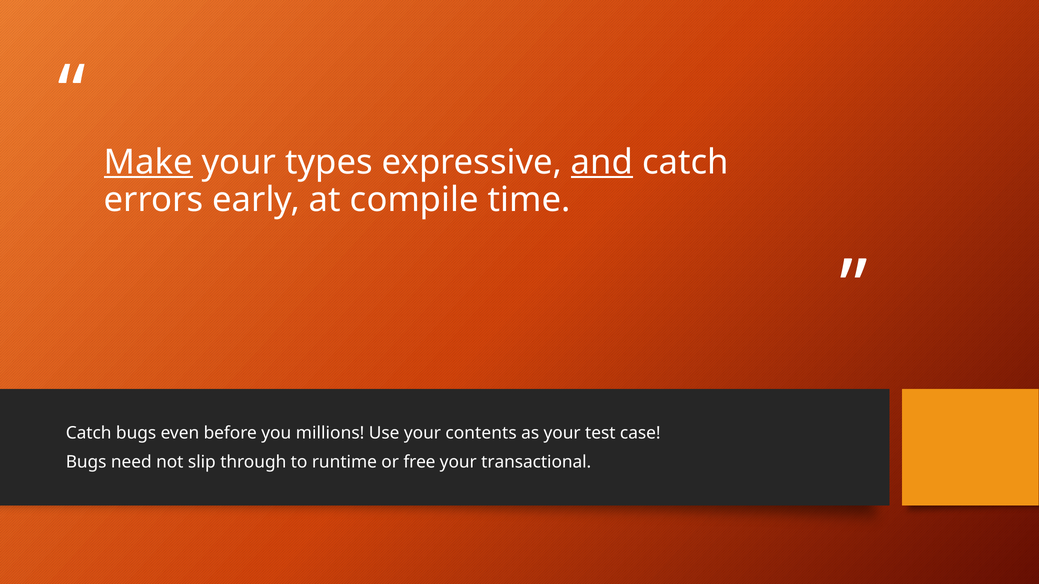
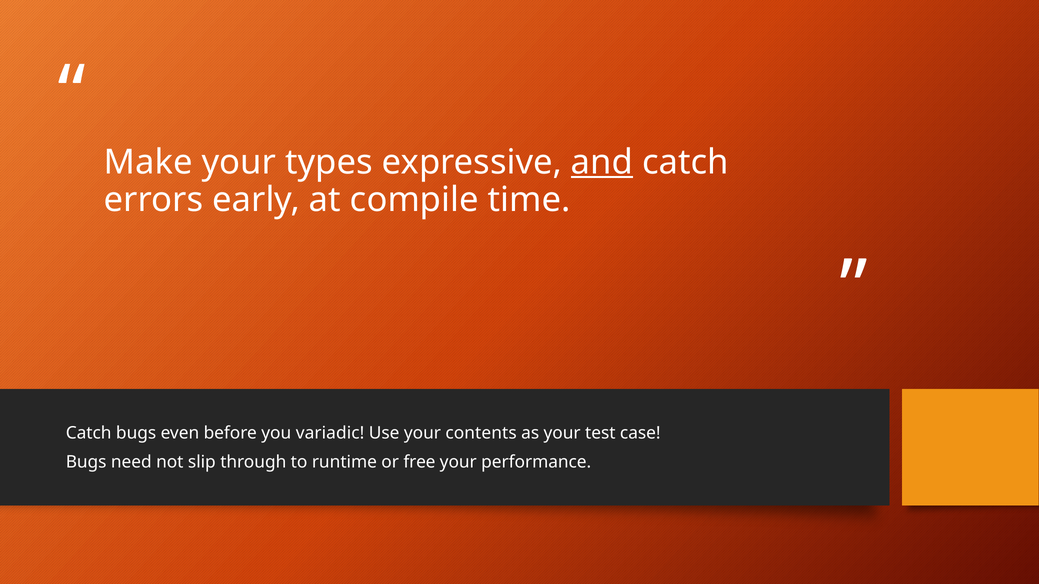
Make underline: present -> none (148, 162)
millions: millions -> variadic (330, 433)
transactional: transactional -> performance (536, 463)
